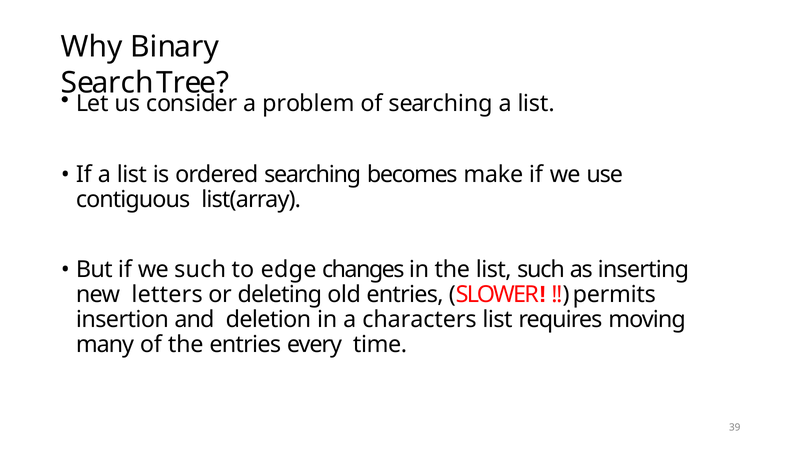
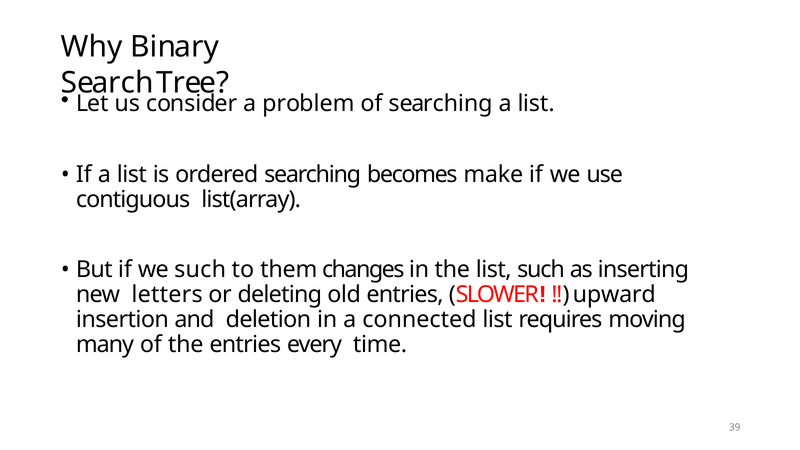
edge: edge -> them (289, 270)
permits: permits -> upward (614, 295)
characters: characters -> connected (419, 320)
